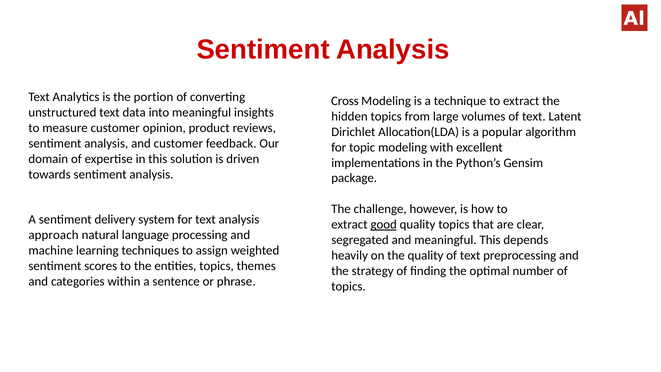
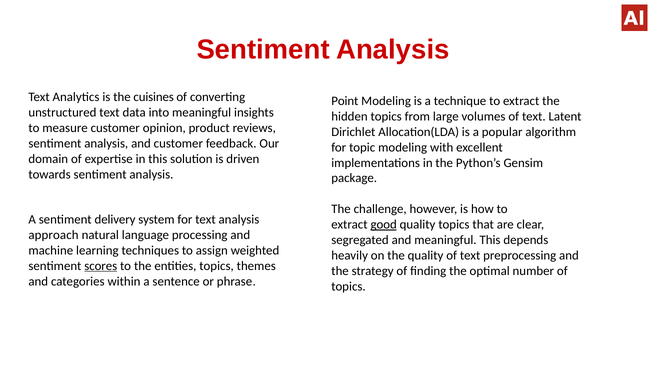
portion: portion -> cuisines (154, 97)
Cross: Cross -> Point (345, 101)
scores underline: none -> present (101, 266)
